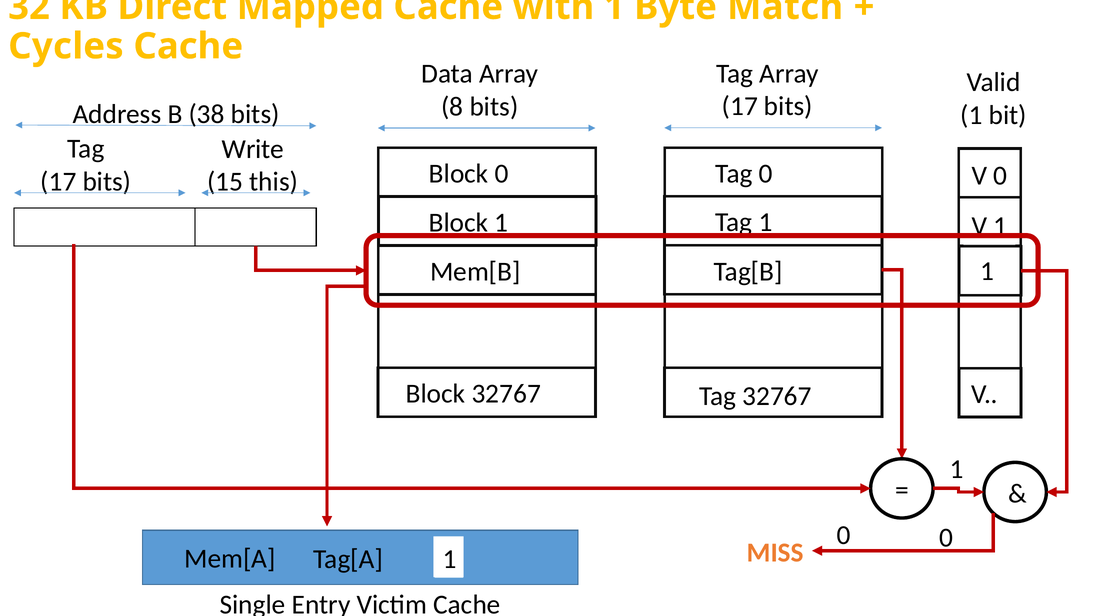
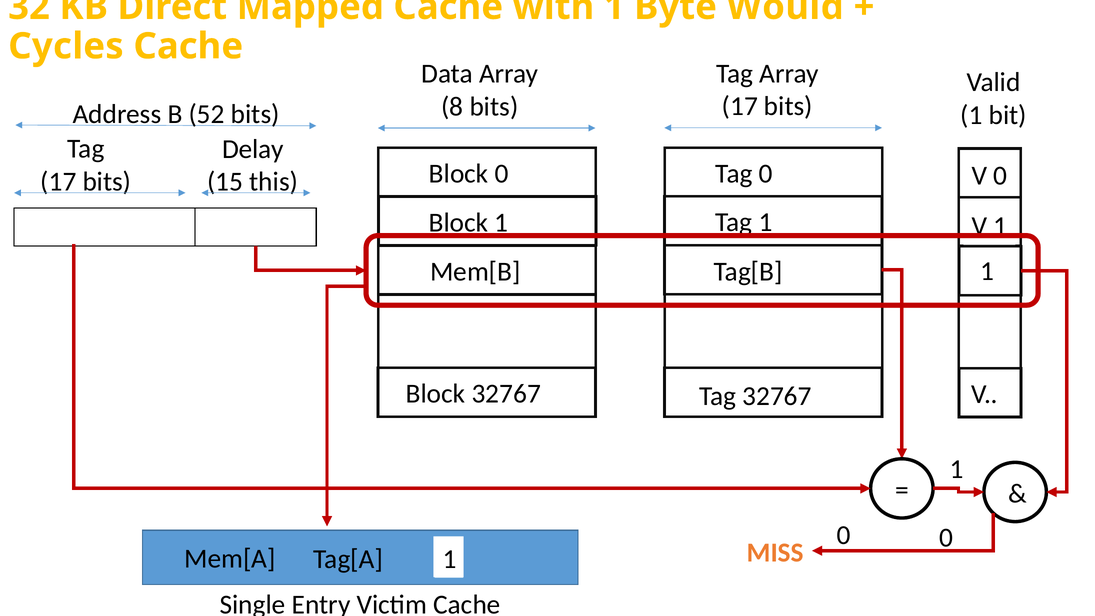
Match: Match -> Would (785, 7)
38: 38 -> 52 (207, 114)
Write: Write -> Delay (253, 149)
